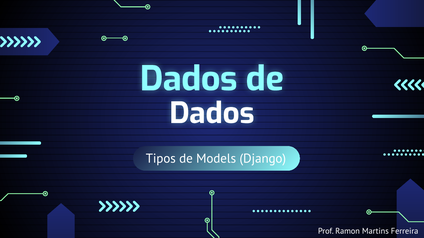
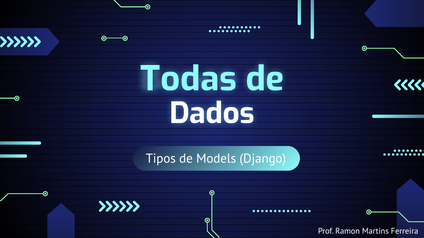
Dados: Dados -> Todas (188, 79)
